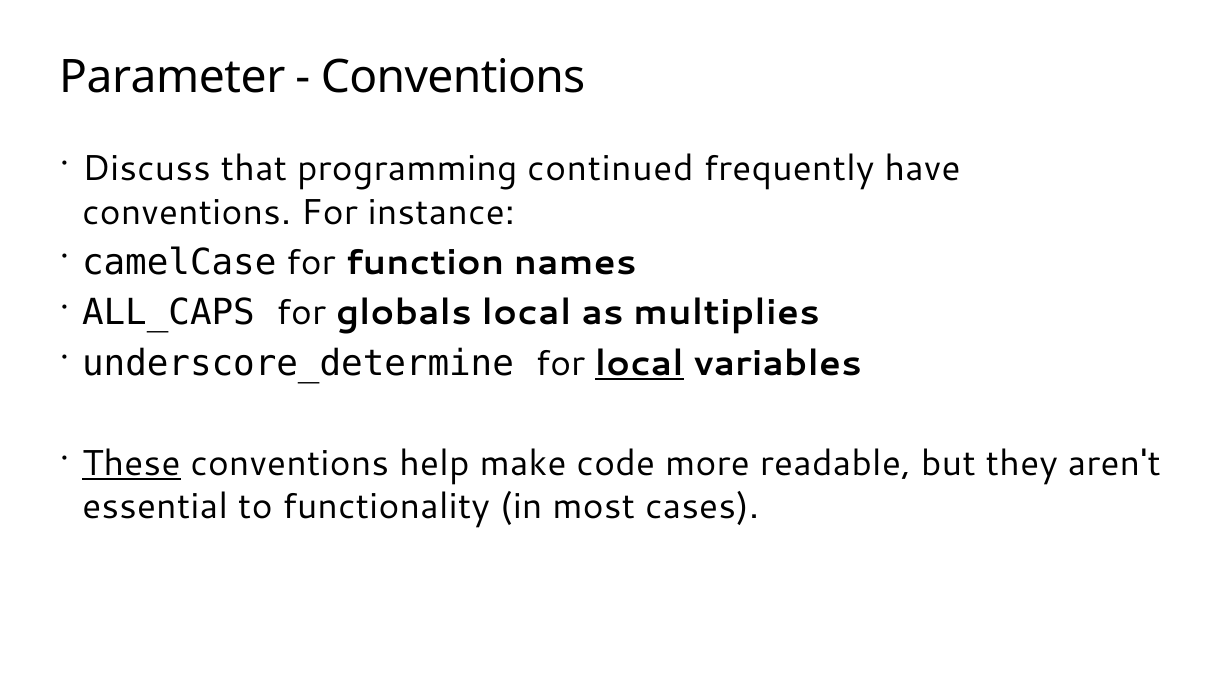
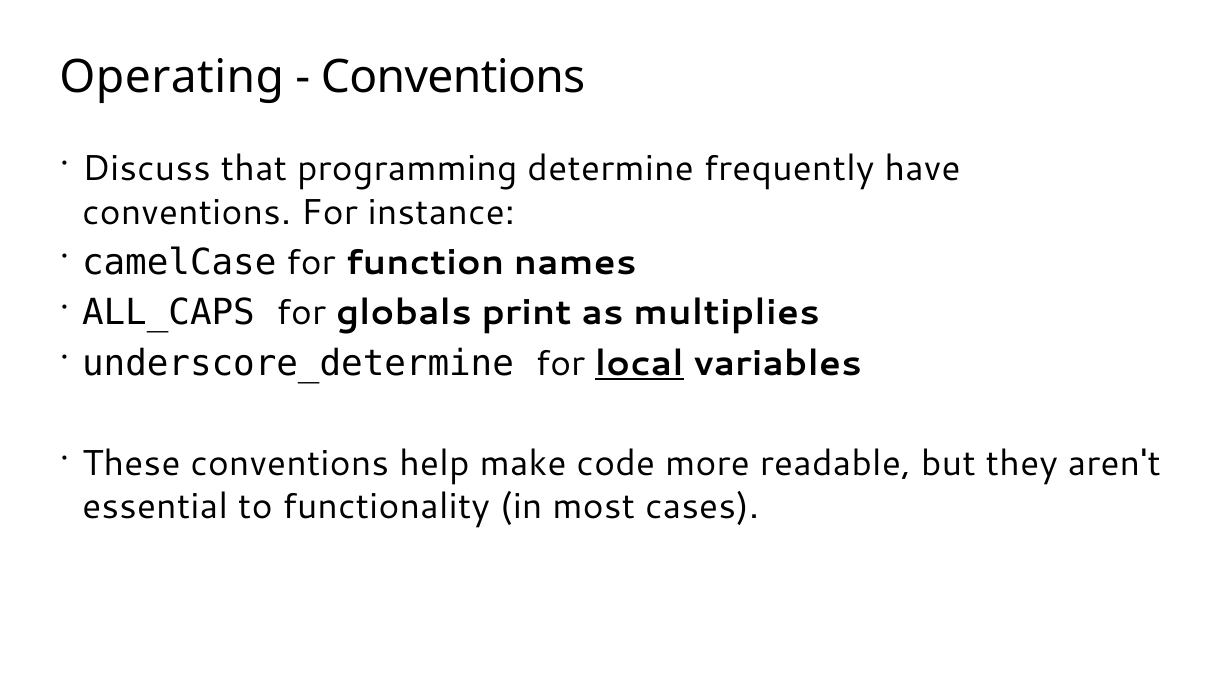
Parameter: Parameter -> Operating (172, 77)
continued: continued -> determine (611, 169)
globals local: local -> print (527, 313)
These underline: present -> none (131, 464)
